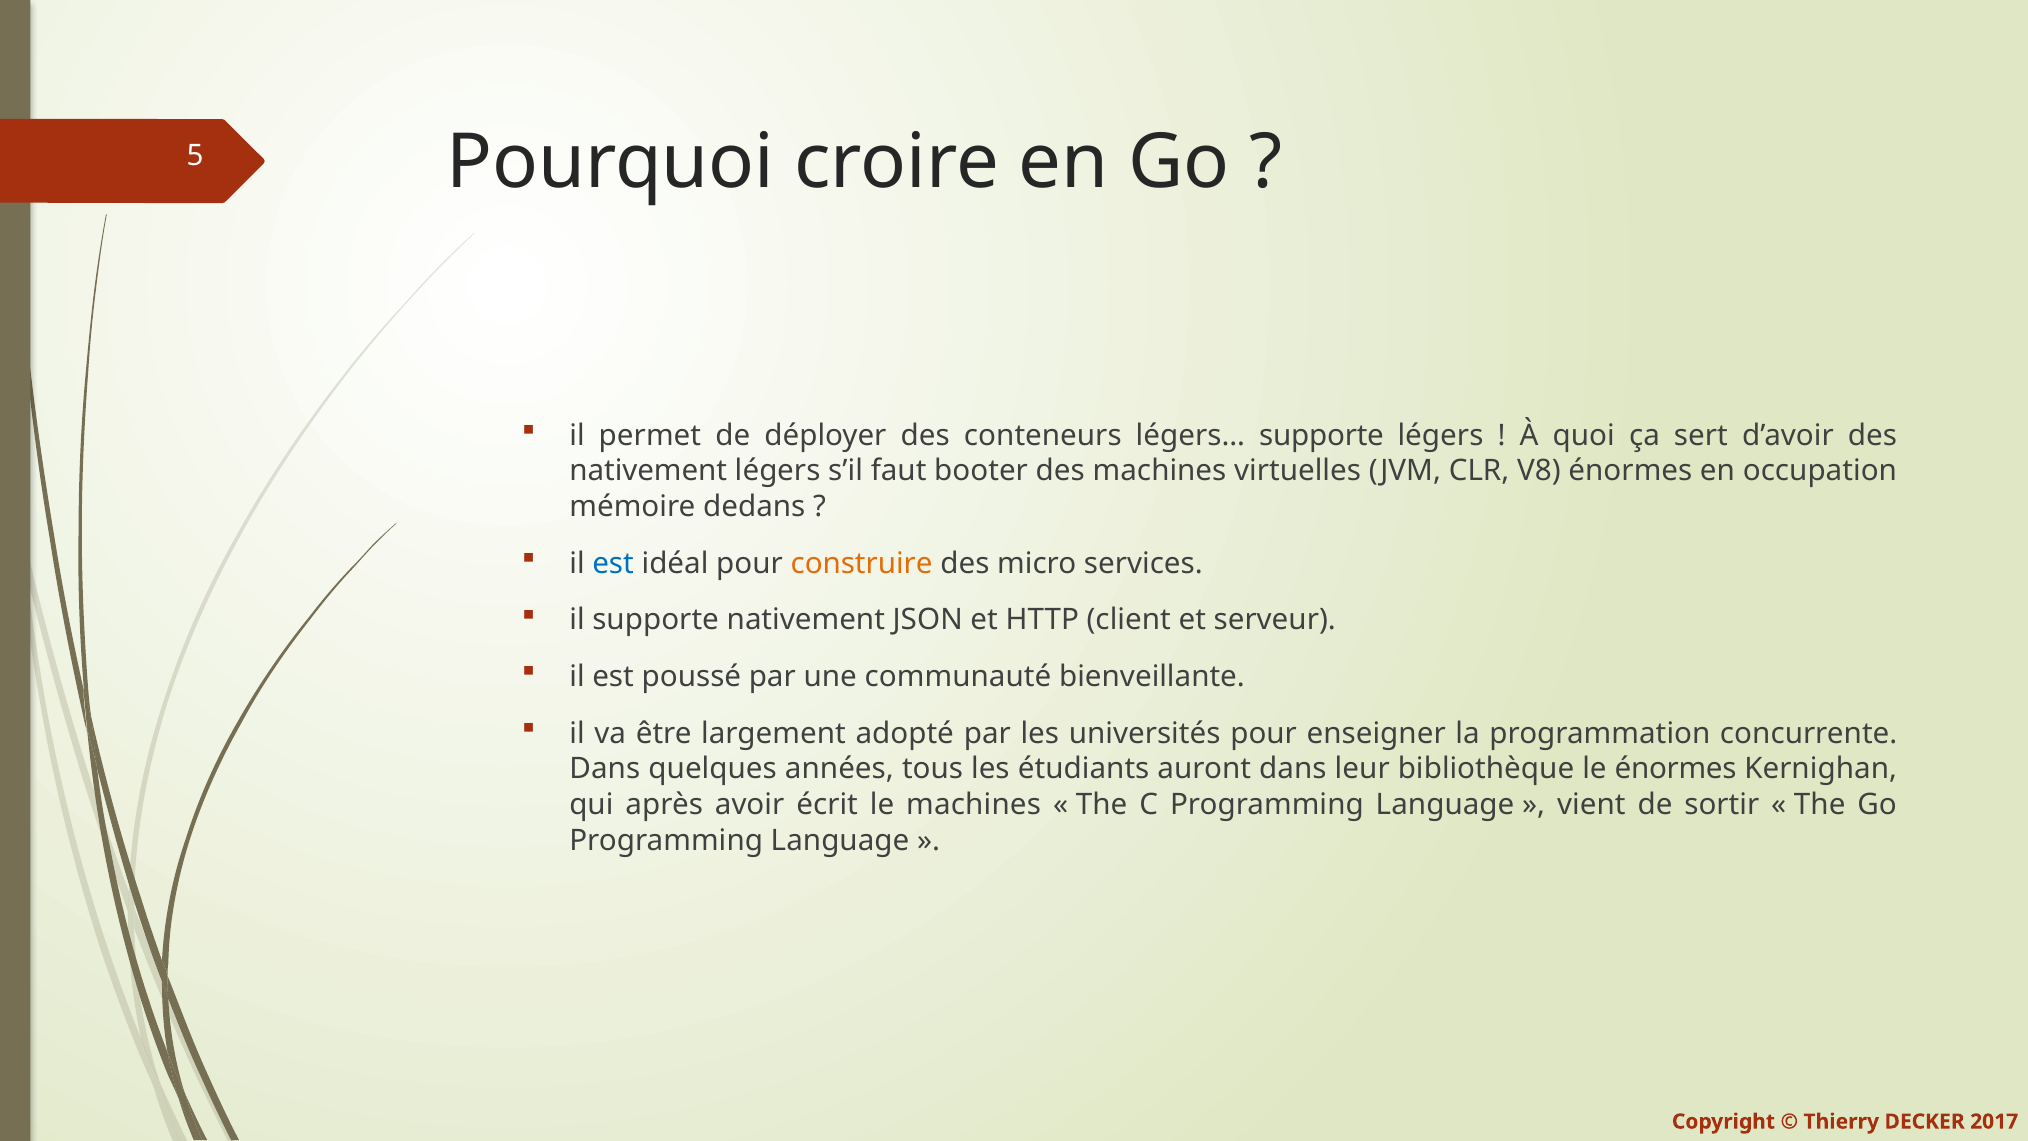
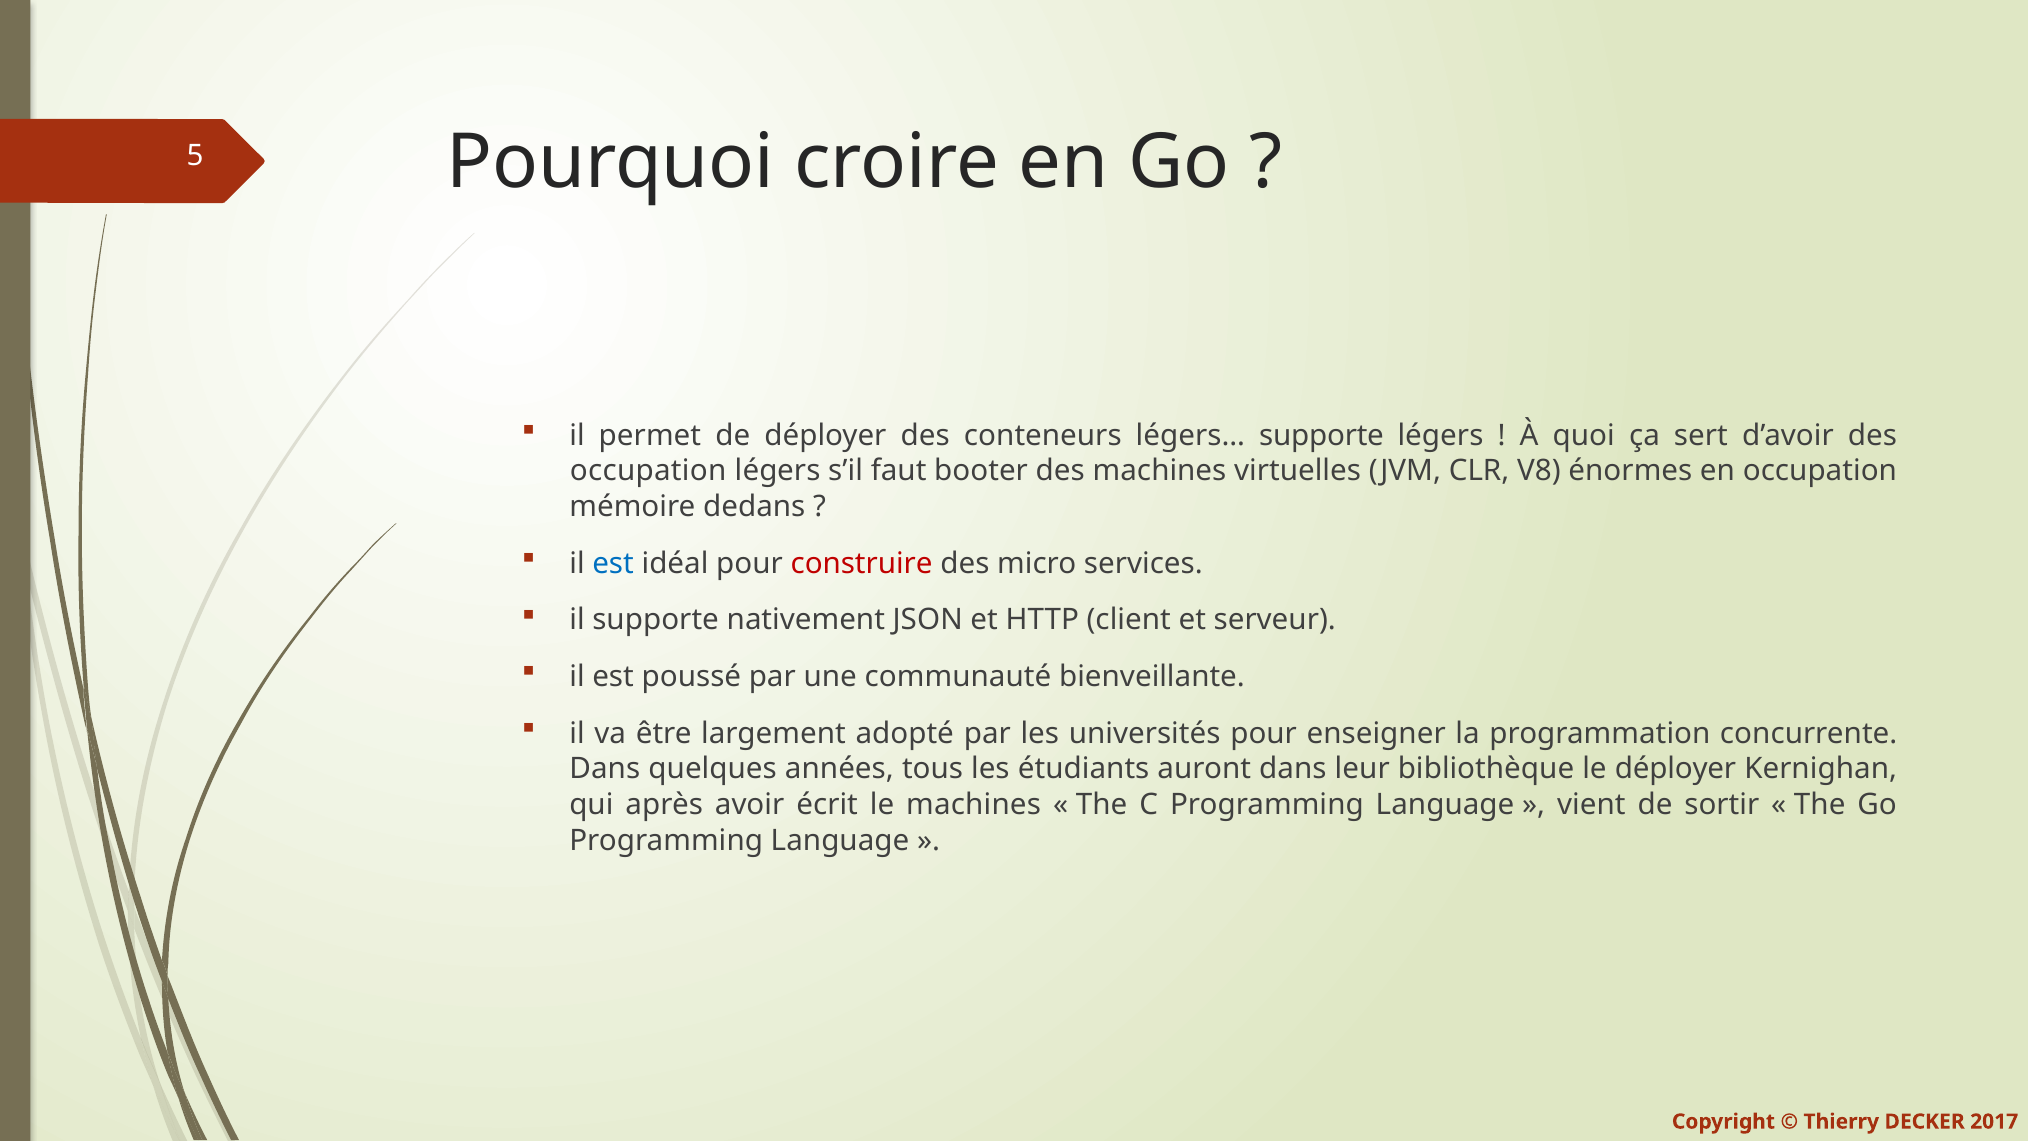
nativement: nativement -> occupation (648, 471)
construire colour: orange -> red (862, 563)
le énormes: énormes -> déployer (1676, 769)
